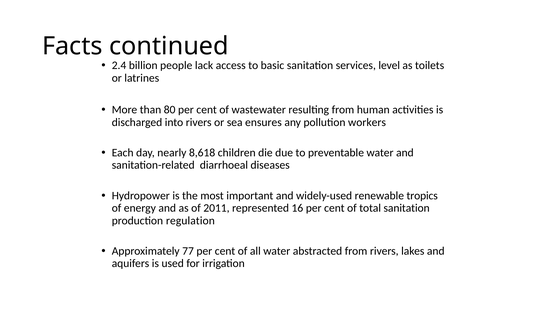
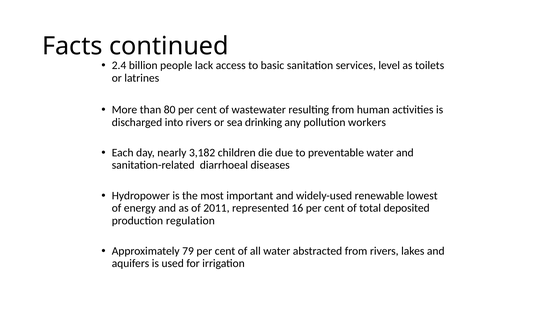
ensures: ensures -> drinking (264, 122)
8,618: 8,618 -> 3,182 (202, 153)
tropics: tropics -> lowest (422, 196)
total sanitation: sanitation -> deposited (407, 208)
77: 77 -> 79 (188, 251)
